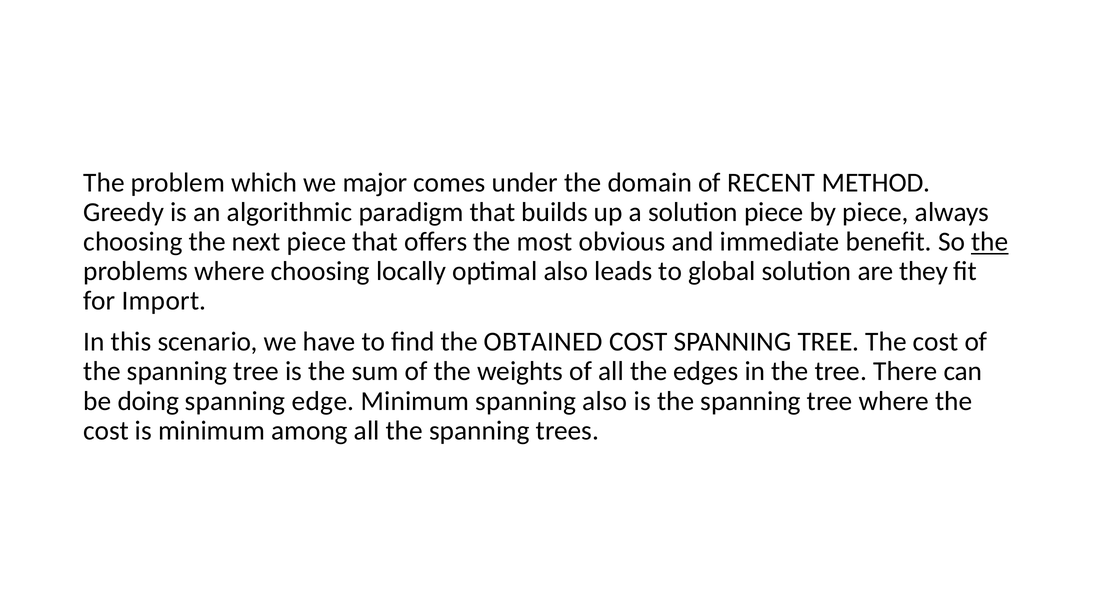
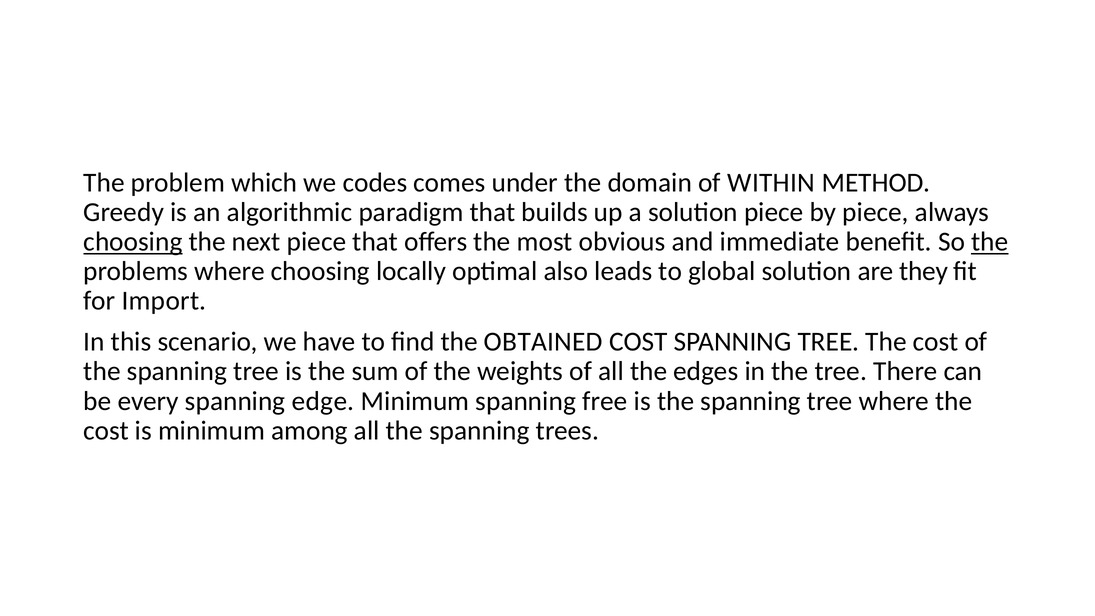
major: major -> codes (375, 183)
RECENT: RECENT -> WITHIN (771, 183)
choosing underline: none -> present (133, 242)
doing: doing -> every (148, 401)
spanning also: also -> free (605, 401)
